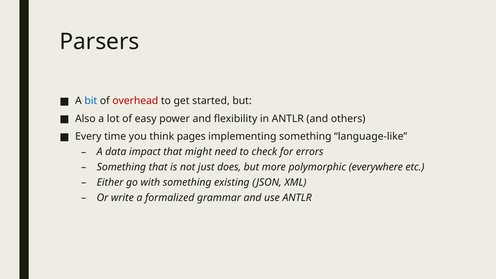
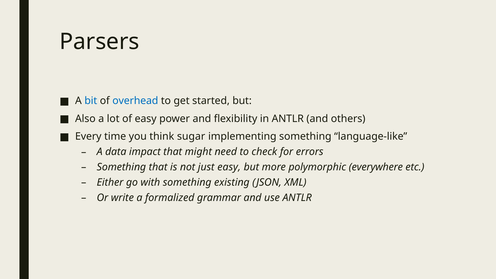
overhead colour: red -> blue (135, 101)
pages: pages -> sugar (191, 137)
just does: does -> easy (229, 167)
